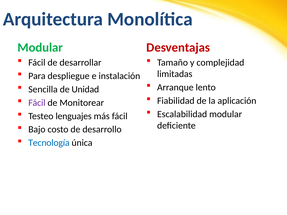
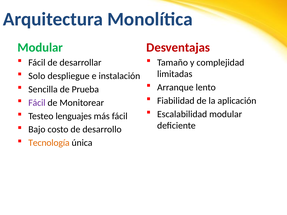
Para: Para -> Solo (37, 76)
Unidad: Unidad -> Prueba (85, 89)
Tecnología colour: blue -> orange (49, 143)
